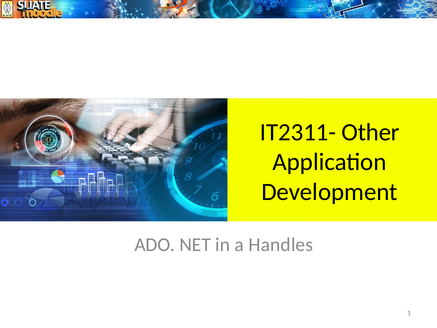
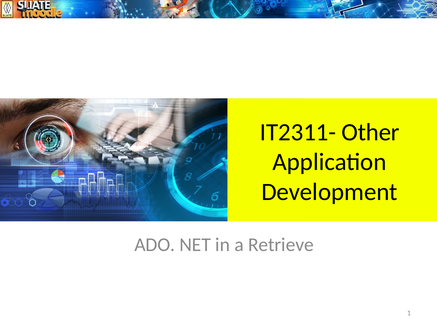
Handles: Handles -> Retrieve (281, 245)
